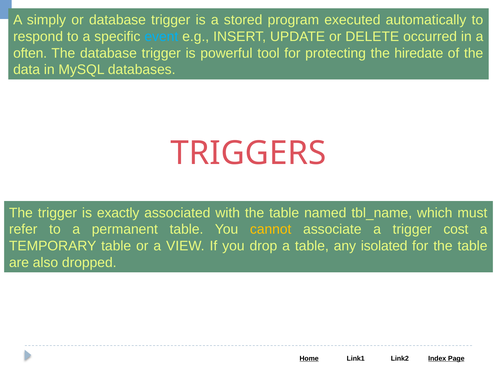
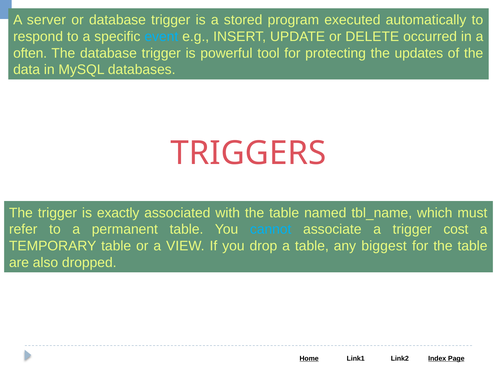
simply: simply -> server (46, 20)
hiredate: hiredate -> updates (419, 53)
cannot colour: yellow -> light blue (271, 229)
isolated: isolated -> biggest (384, 246)
